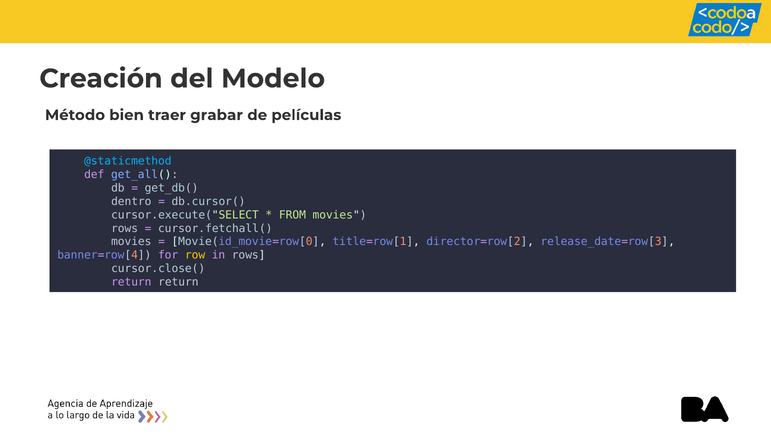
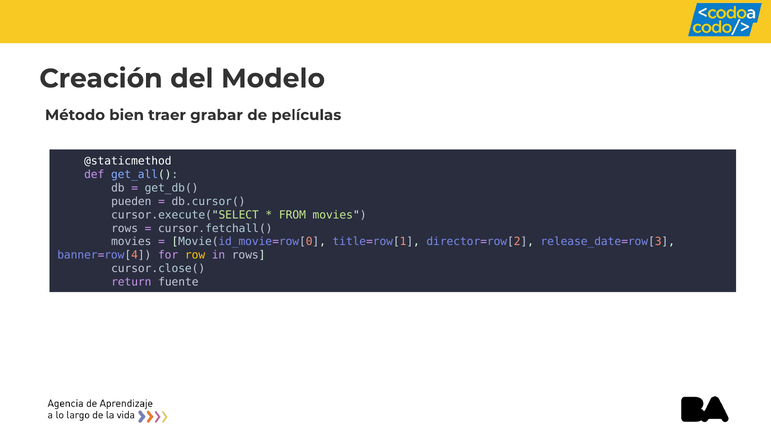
@staticmethod colour: light blue -> white (128, 161)
dentro: dentro -> pueden (131, 201)
return return: return -> fuente (178, 282)
